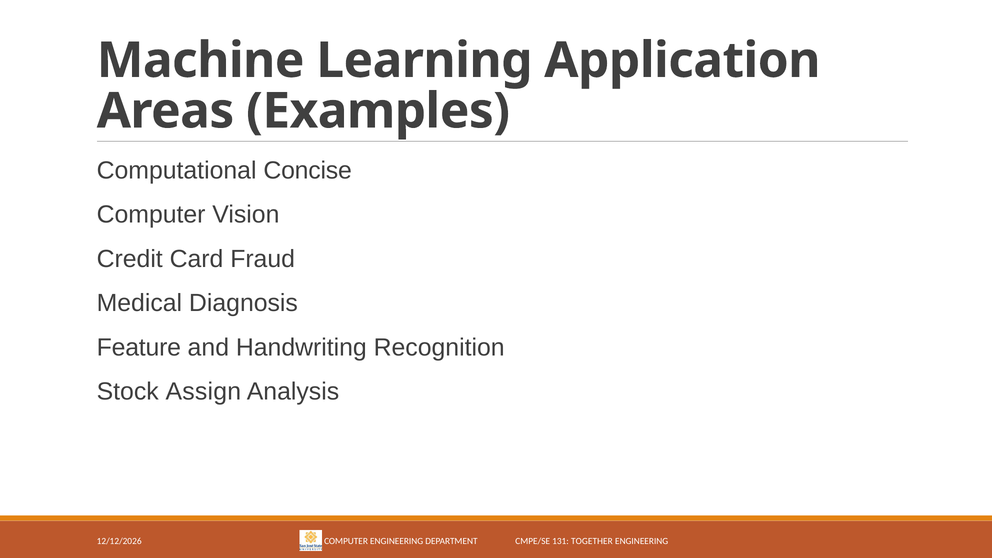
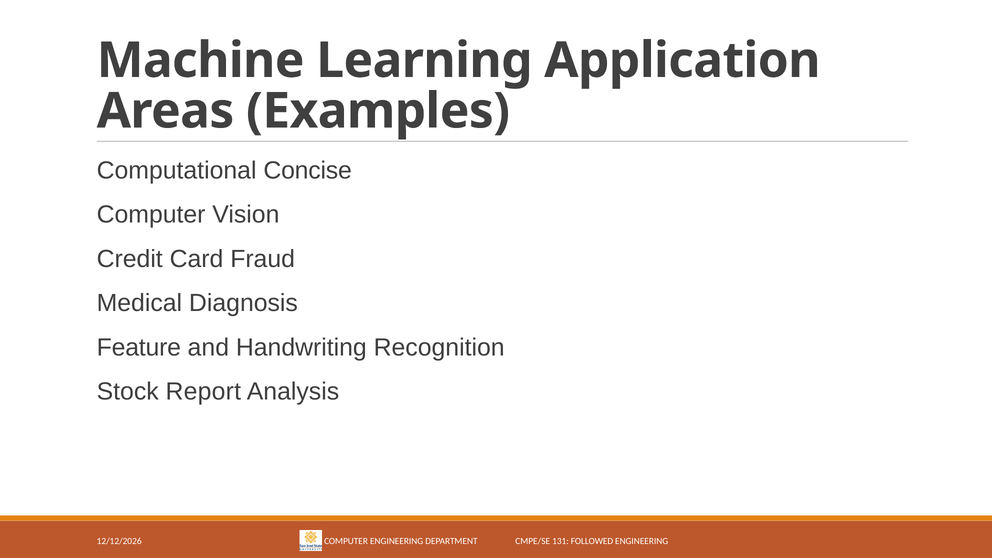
Assign: Assign -> Report (203, 392)
TOGETHER: TOGETHER -> FOLLOWED (592, 541)
